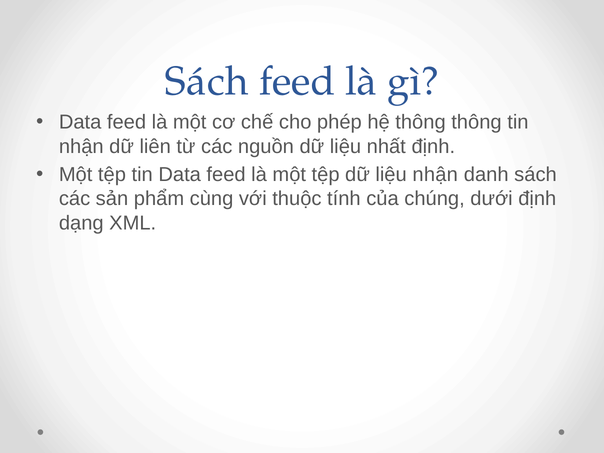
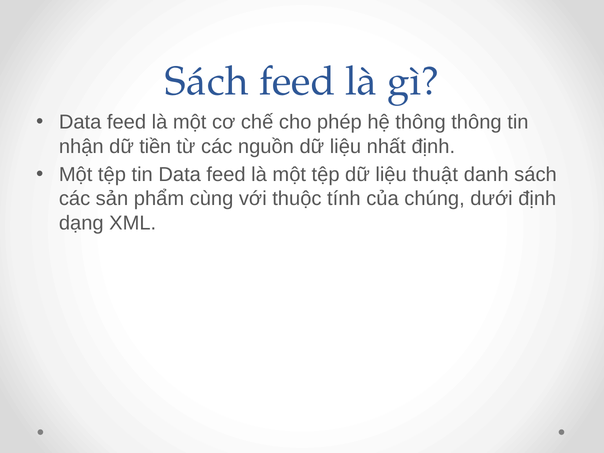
liên: liên -> tiền (155, 146)
liệu nhận: nhận -> thuật (435, 175)
